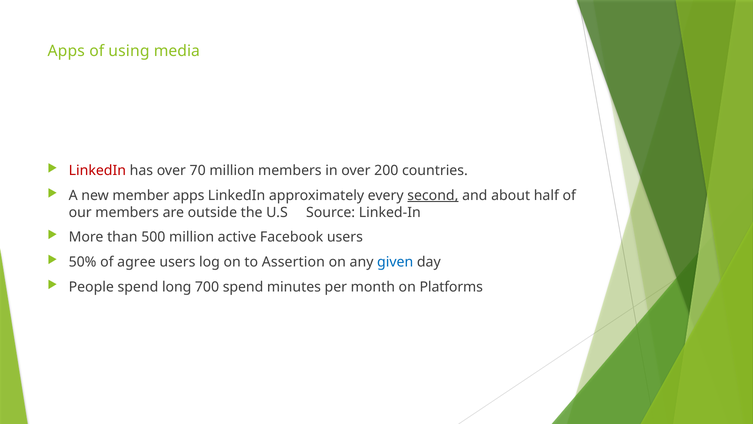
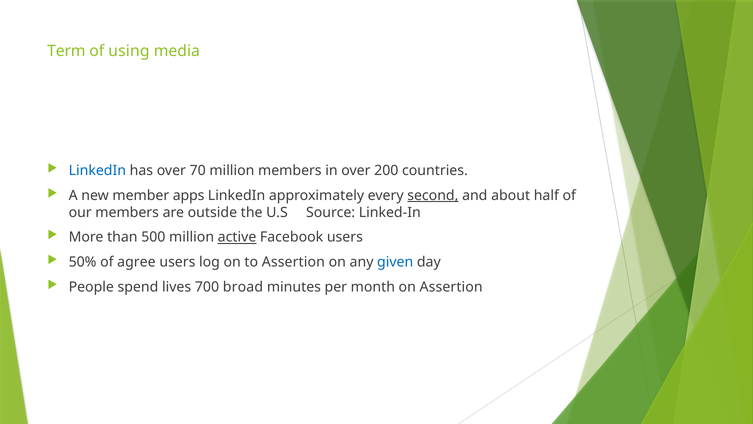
Apps: Apps -> Term (66, 51)
LinkedIn colour: red -> blue (97, 171)
active underline: none -> present (237, 237)
long: long -> lives (177, 287)
700 spend: spend -> broad (243, 287)
on Platforms: Platforms -> Assertion (451, 287)
